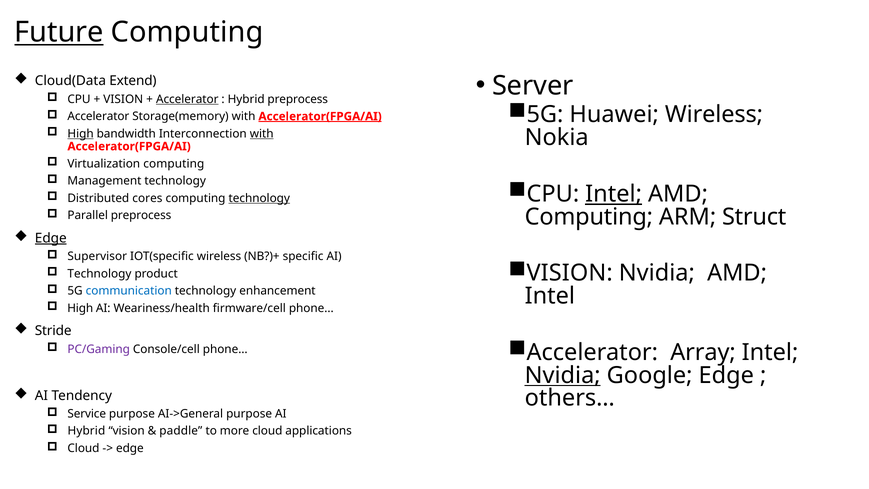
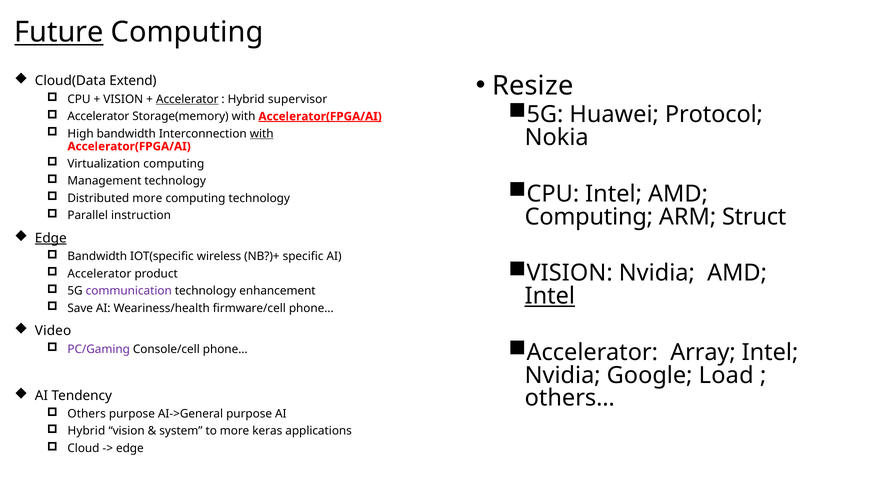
Server: Server -> Resize (533, 86)
Hybrid preprocess: preprocess -> supervisor (298, 99)
Huawei Wireless: Wireless -> Protocol (714, 115)
High underline: present -> none (81, 134)
Intel underline: present -> none (614, 194)
Distributed cores: cores -> more (147, 198)
technology underline: present -> none (259, 198)
Parallel preprocess: preprocess -> instruction (141, 215)
Supervisor: Supervisor -> Bandwidth (97, 256)
Technology: Technology -> Accelerator (99, 274)
communication colour: blue -> purple (129, 291)
Intel underline: none -> present (550, 296)
High: High -> Save (80, 308)
Stride: Stride -> Video (53, 331)
Nvidia underline: present -> none (563, 375)
Google Edge: Edge -> Load (726, 375)
Service: Service -> Others (87, 414)
paddle: paddle -> system (181, 431)
more cloud: cloud -> keras (267, 431)
